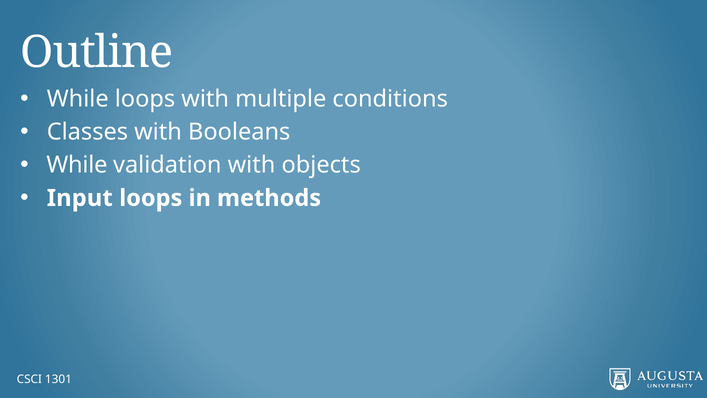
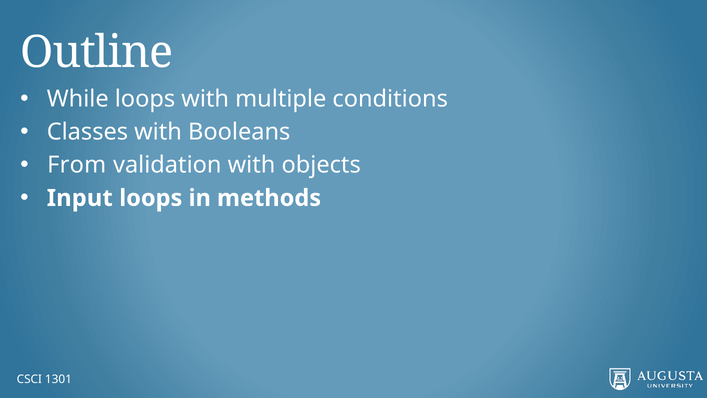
While: While -> From (77, 165)
